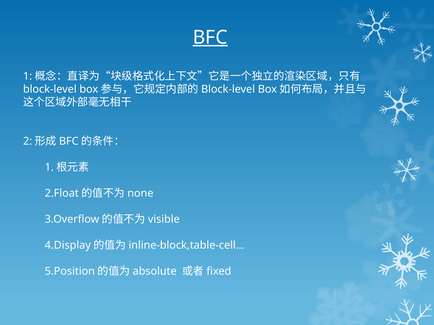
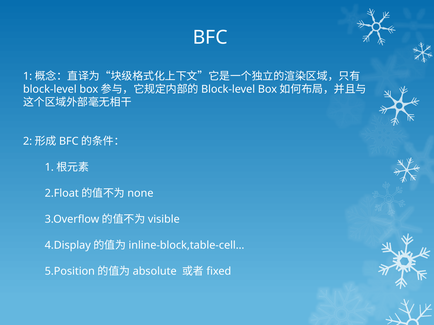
BFC underline: present -> none (210, 37)
